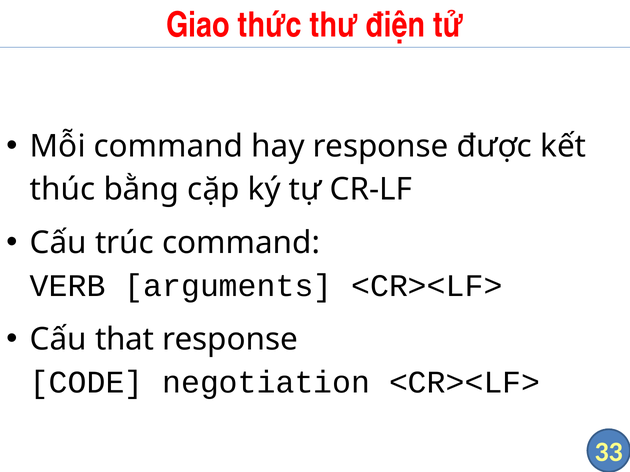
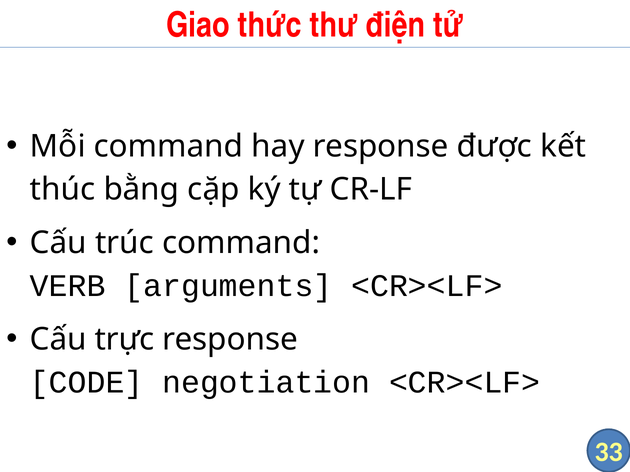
that: that -> trực (125, 340)
